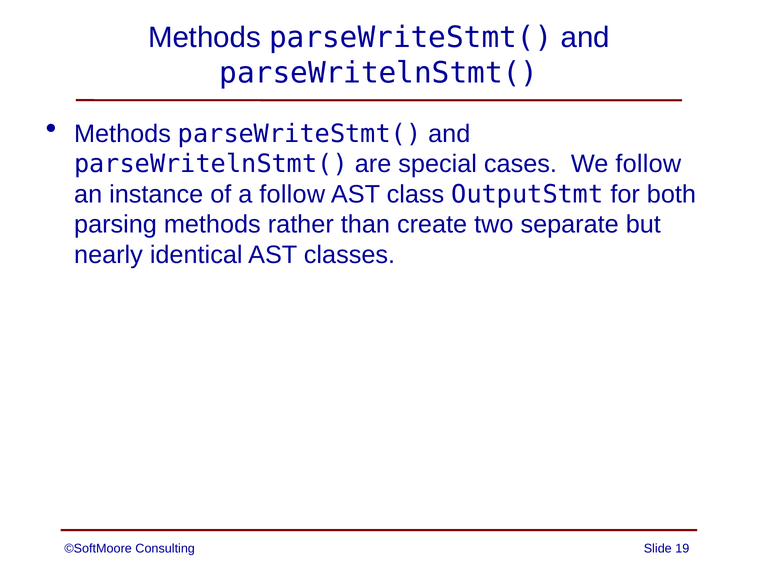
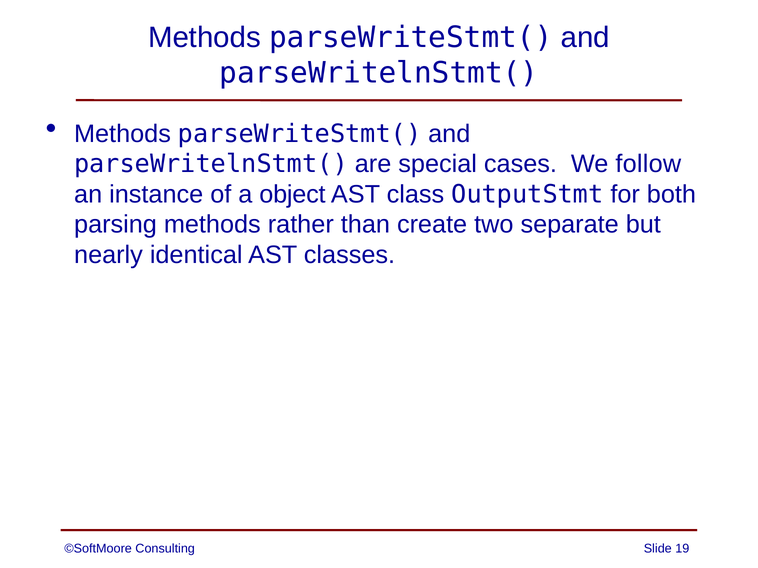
a follow: follow -> object (292, 194)
